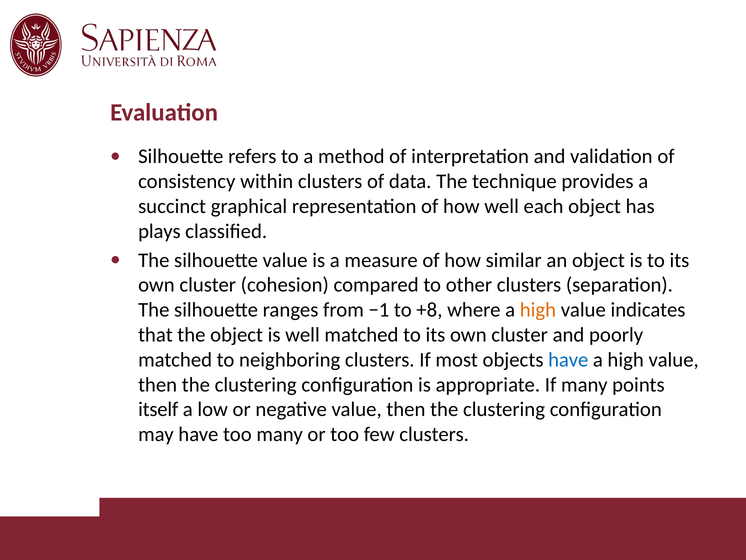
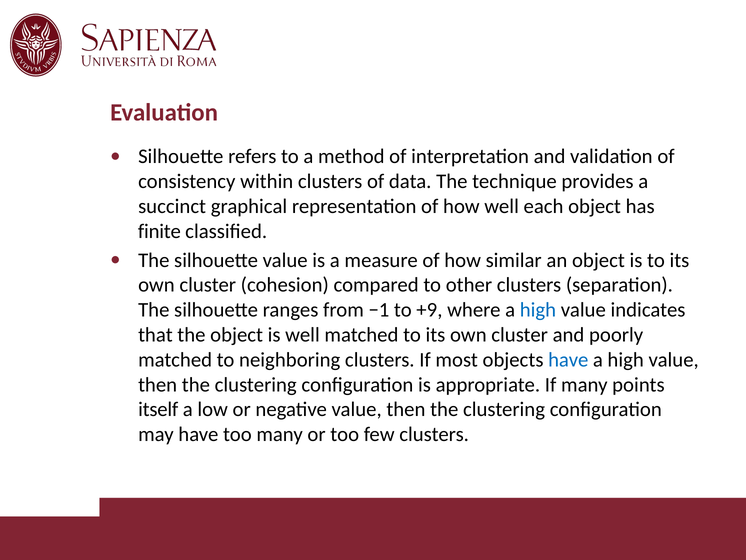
plays: plays -> finite (159, 231)
+8: +8 -> +9 (429, 310)
high colour: orange -> blue (538, 310)
